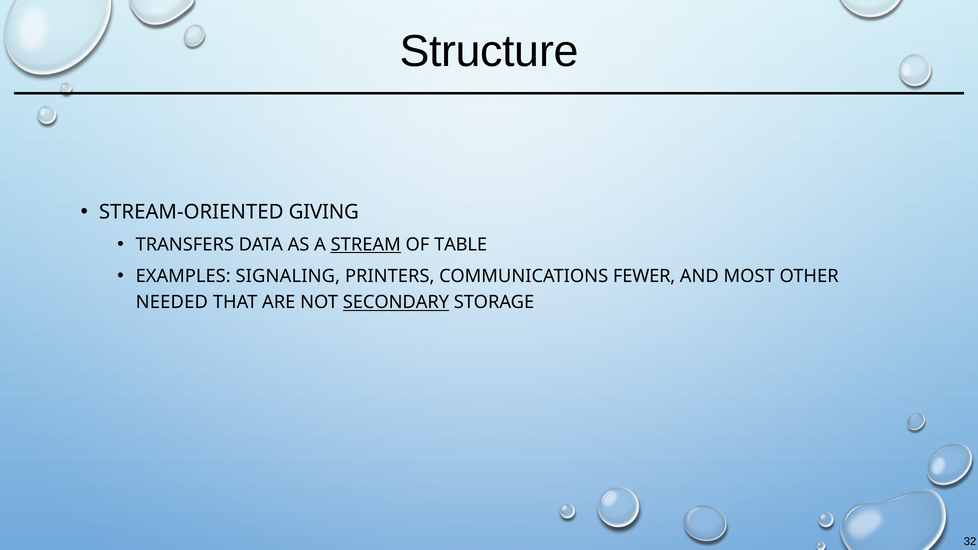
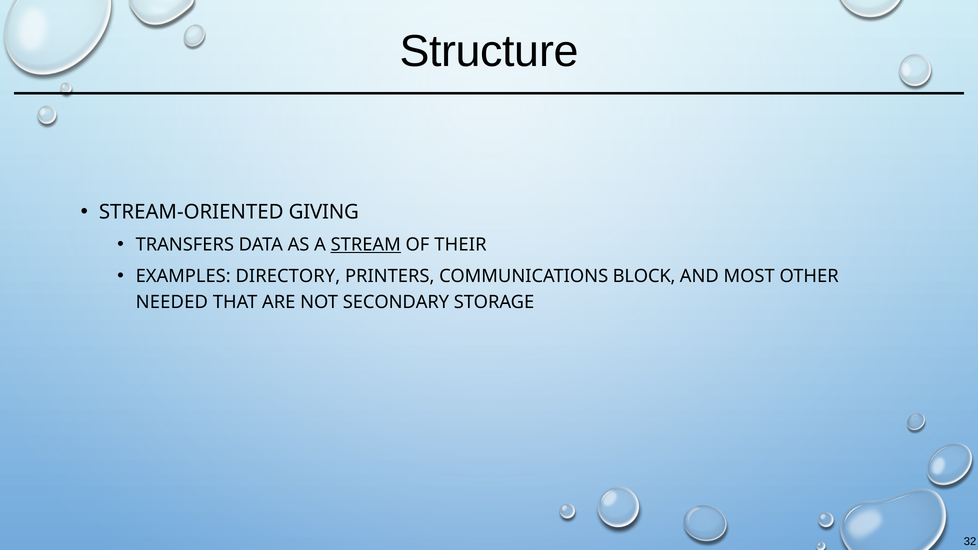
TABLE: TABLE -> THEIR (460, 245)
SIGNALING: SIGNALING -> DIRECTORY (288, 276)
FEWER: FEWER -> BLOCK (644, 276)
SECONDARY underline: present -> none (396, 303)
